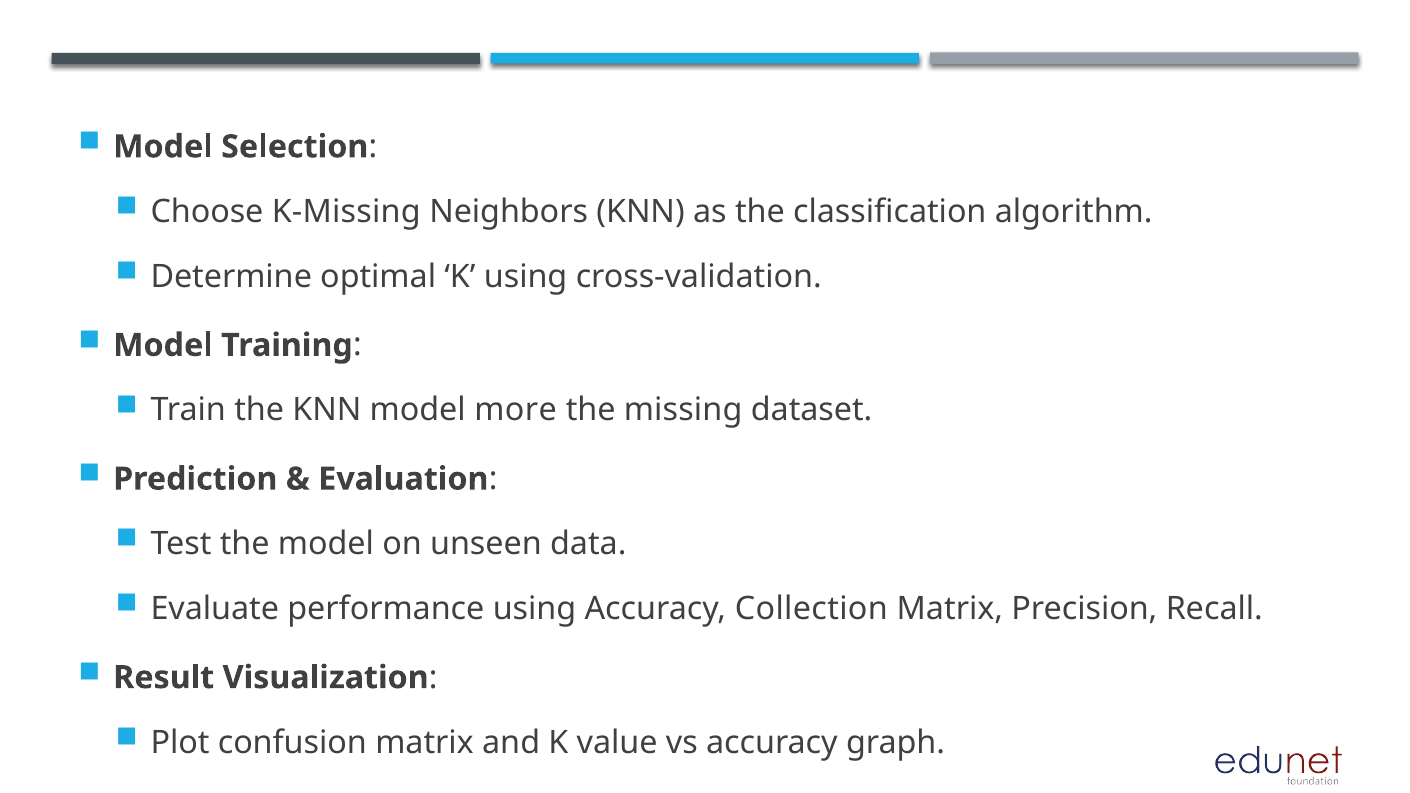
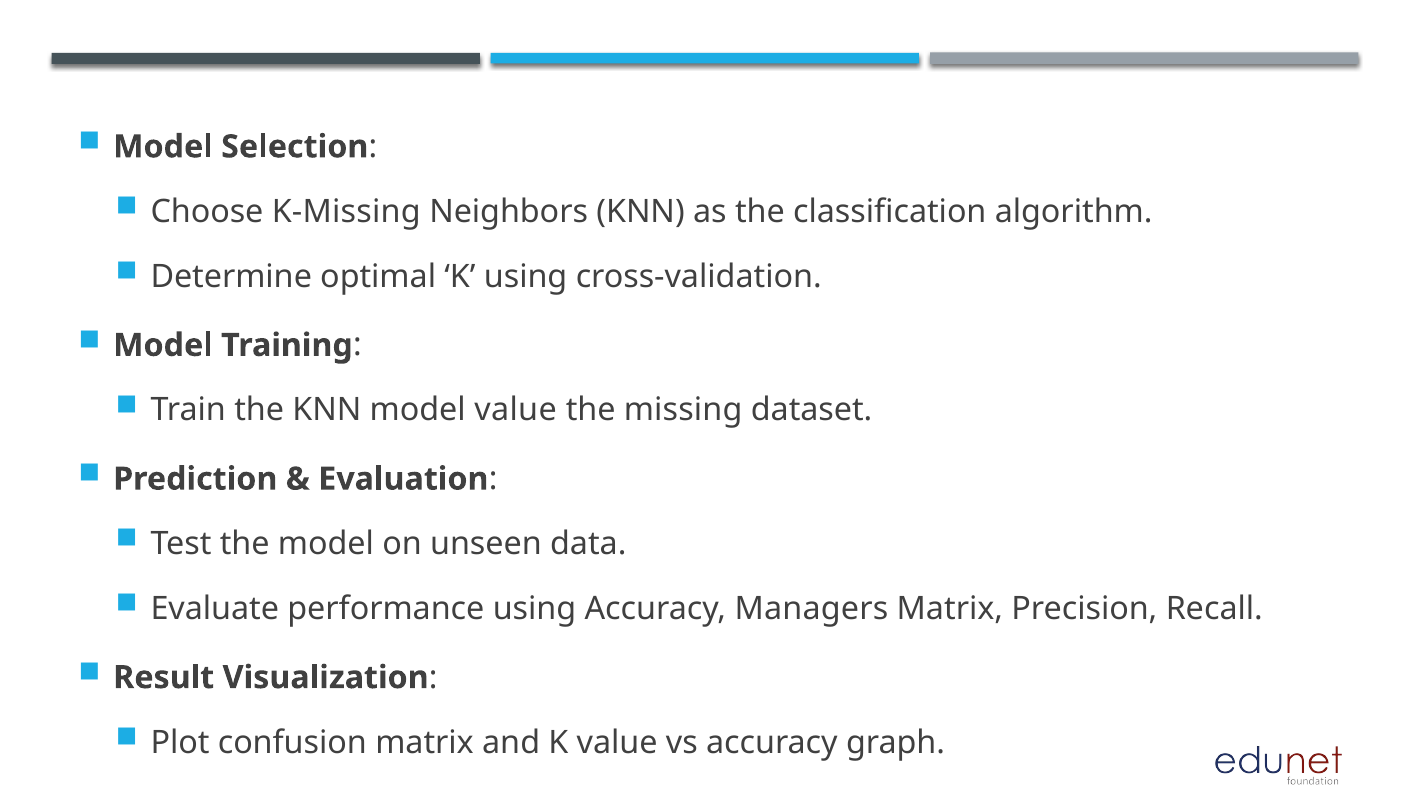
model more: more -> value (516, 410)
Collection: Collection -> Managers (811, 609)
